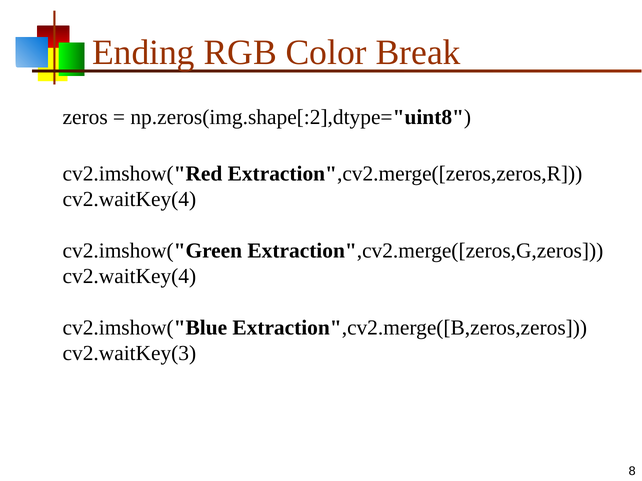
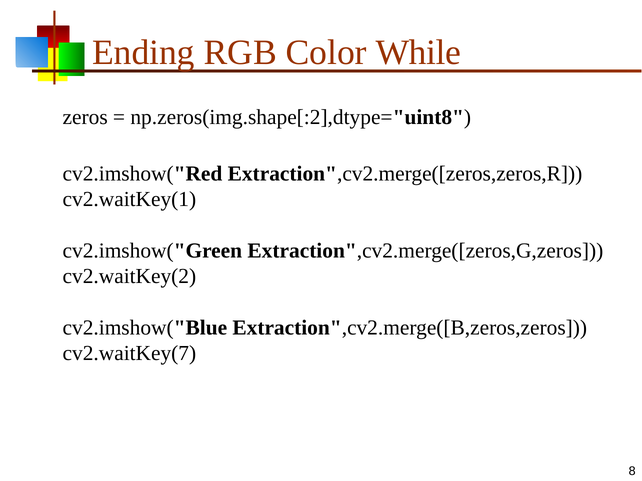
Break: Break -> While (418, 53)
cv2.waitKey(4: cv2.waitKey(4 -> cv2.waitKey(1 (129, 199)
cv2.waitKey(4: cv2.waitKey(4 -> cv2.waitKey(2 (129, 277)
cv2.waitKey(3: cv2.waitKey(3 -> cv2.waitKey(7 (129, 354)
